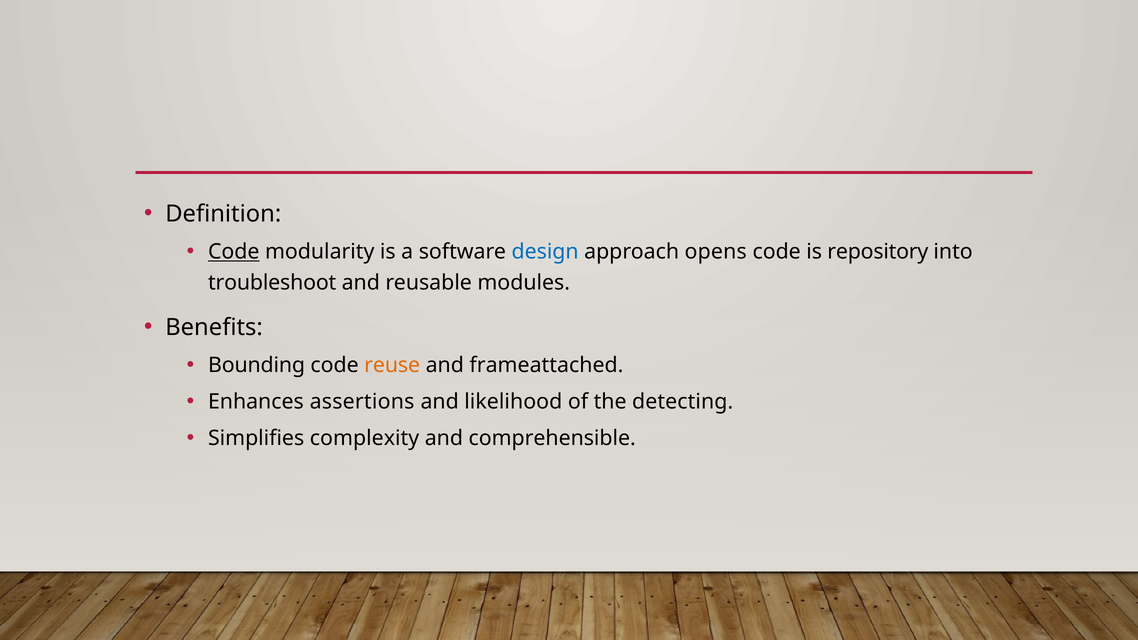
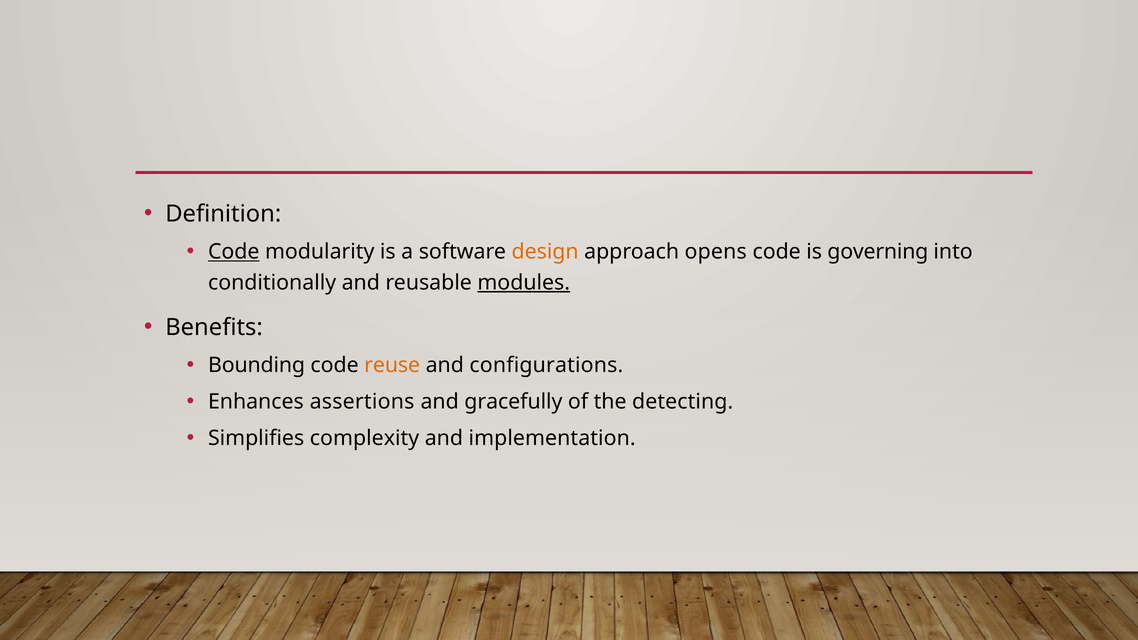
design colour: blue -> orange (545, 252)
repository: repository -> governing (878, 252)
troubleshoot: troubleshoot -> conditionally (272, 283)
modules underline: none -> present (524, 283)
frameattached: frameattached -> configurations (546, 365)
likelihood: likelihood -> gracefully (513, 402)
comprehensible: comprehensible -> implementation (552, 439)
